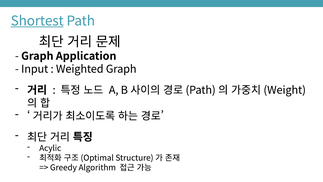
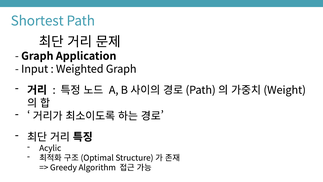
Shortest underline: present -> none (37, 21)
